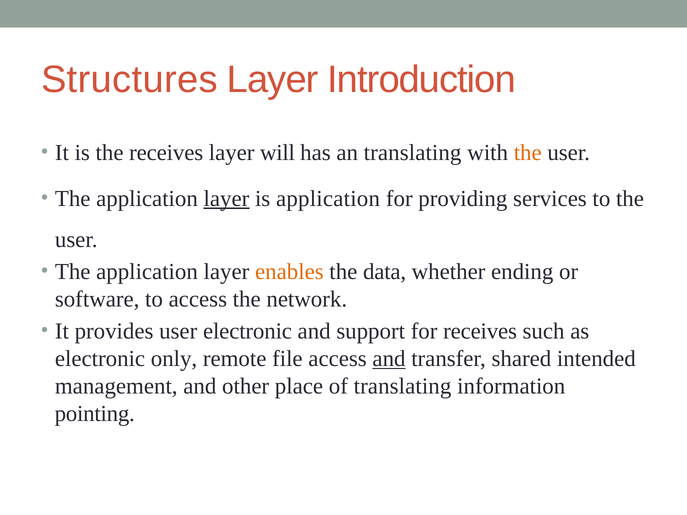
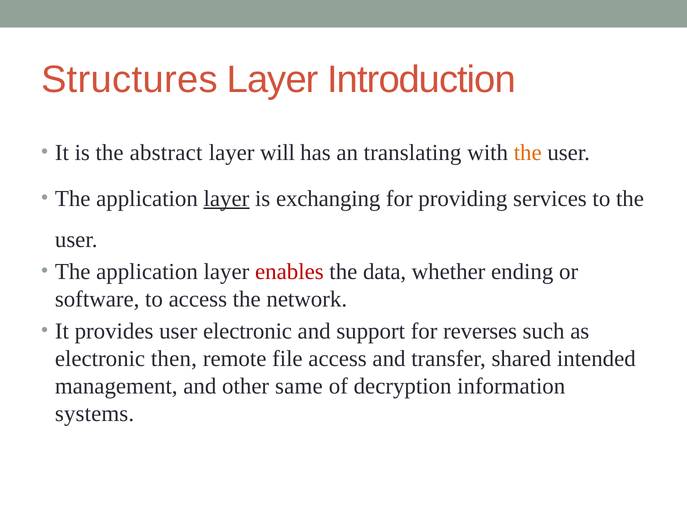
the receives: receives -> abstract (166, 153)
is application: application -> exchanging (328, 199)
enables colour: orange -> red (289, 272)
for receives: receives -> reverses (480, 331)
only: only -> then (174, 359)
and underline: present -> none (389, 359)
place: place -> same (299, 386)
of translating: translating -> decryption (403, 386)
pointing: pointing -> systems (95, 414)
